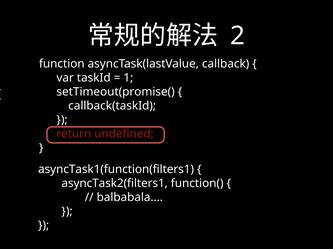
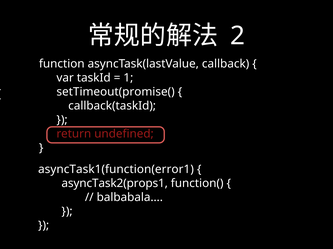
asyncTask1(function(filters1: asyncTask1(function(filters1 -> asyncTask1(function(error1 (116, 170)
asyncTask2(filters1: asyncTask2(filters1 -> asyncTask2(props1 (115, 184)
